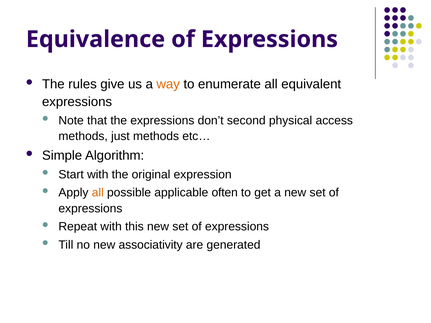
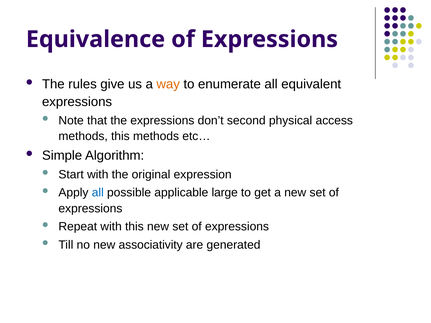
methods just: just -> this (120, 136)
all colour: orange -> blue (98, 193)
often: often -> large (225, 193)
